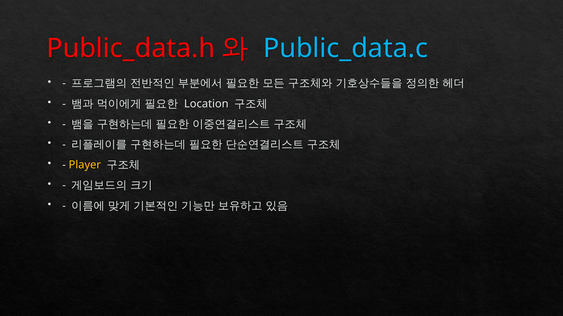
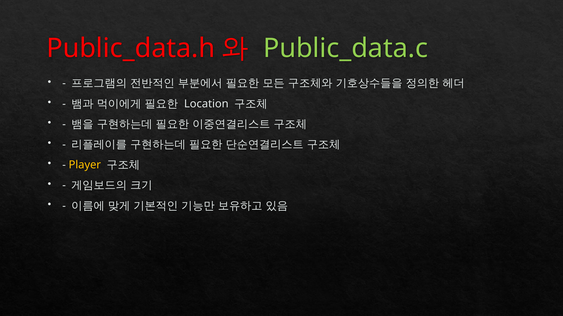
Public_data.c colour: light blue -> light green (346, 48)
